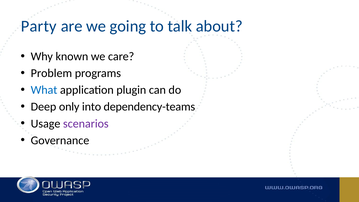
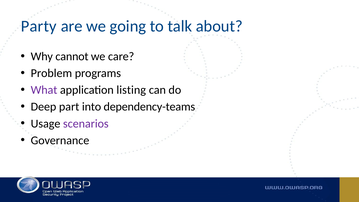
known: known -> cannot (72, 56)
What colour: blue -> purple (44, 90)
plugin: plugin -> listing (131, 90)
only: only -> part (69, 107)
